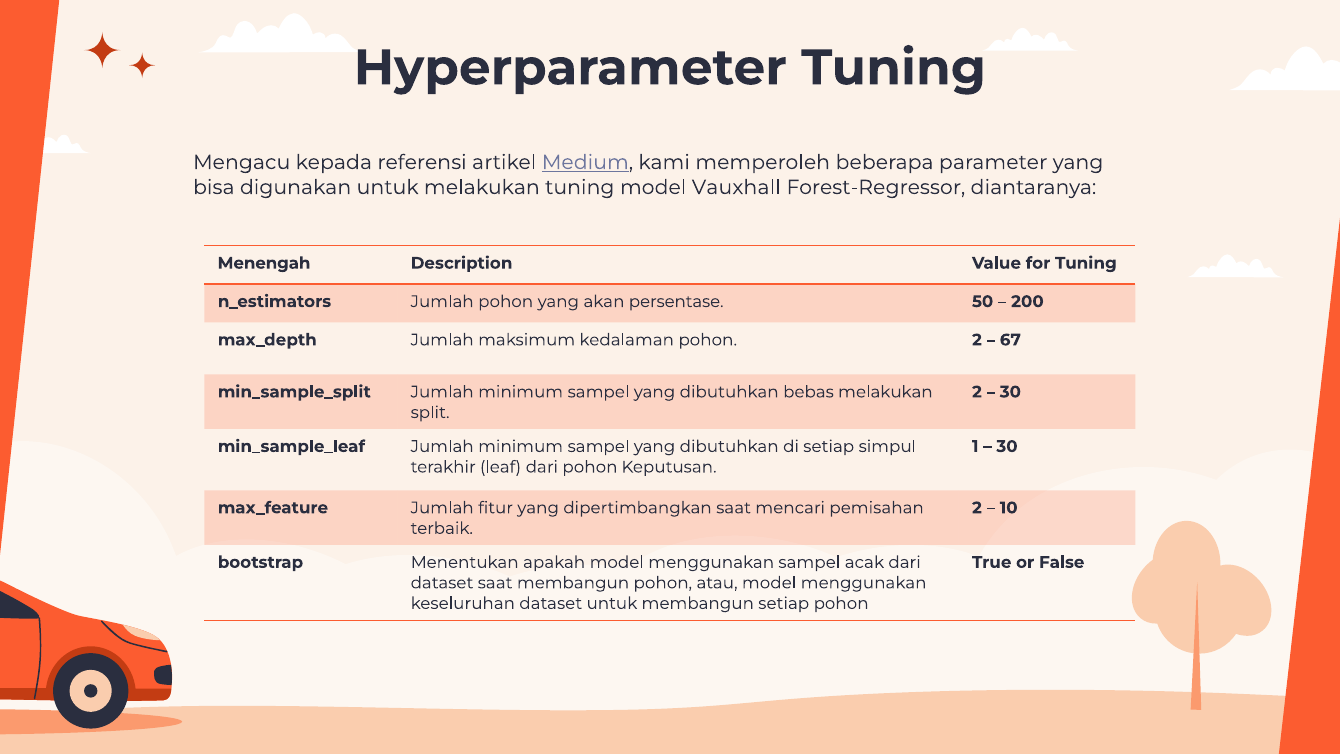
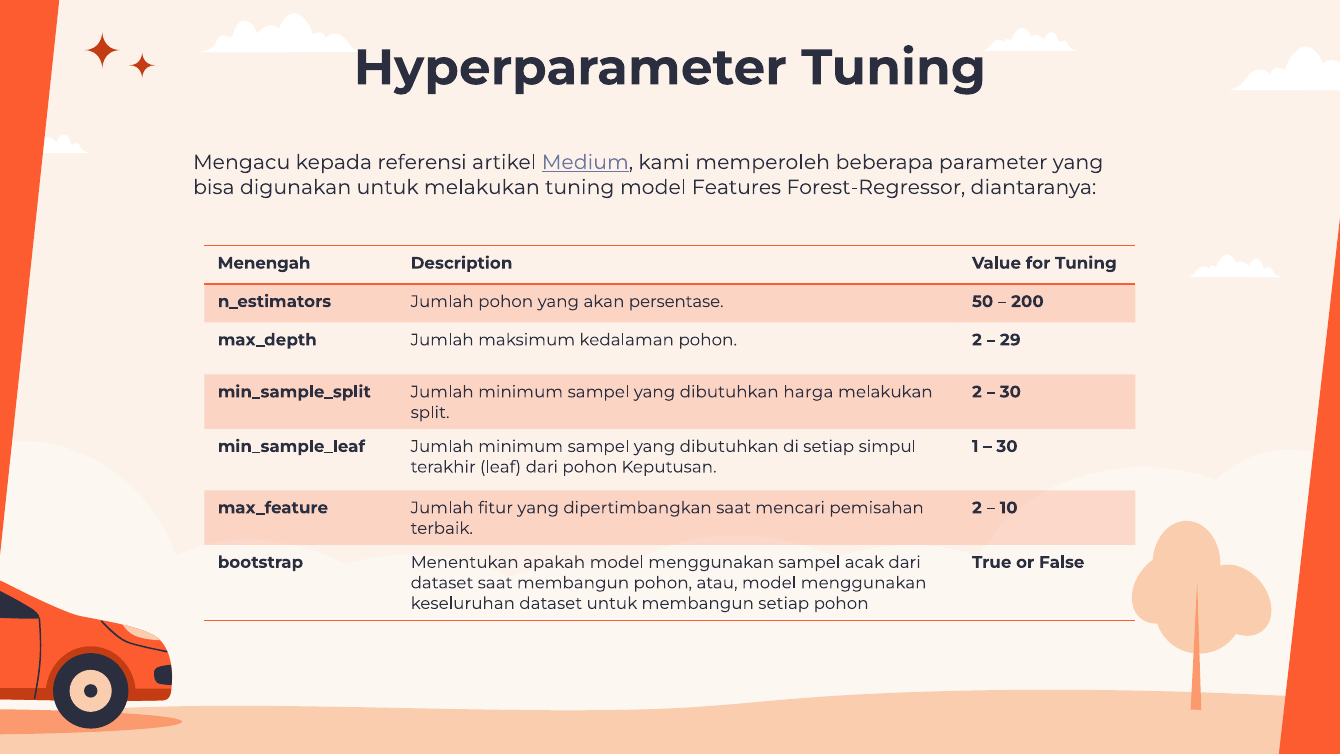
Vauxhall: Vauxhall -> Features (736, 187)
67: 67 -> 29 (1010, 340)
bebas: bebas -> harga (808, 392)
